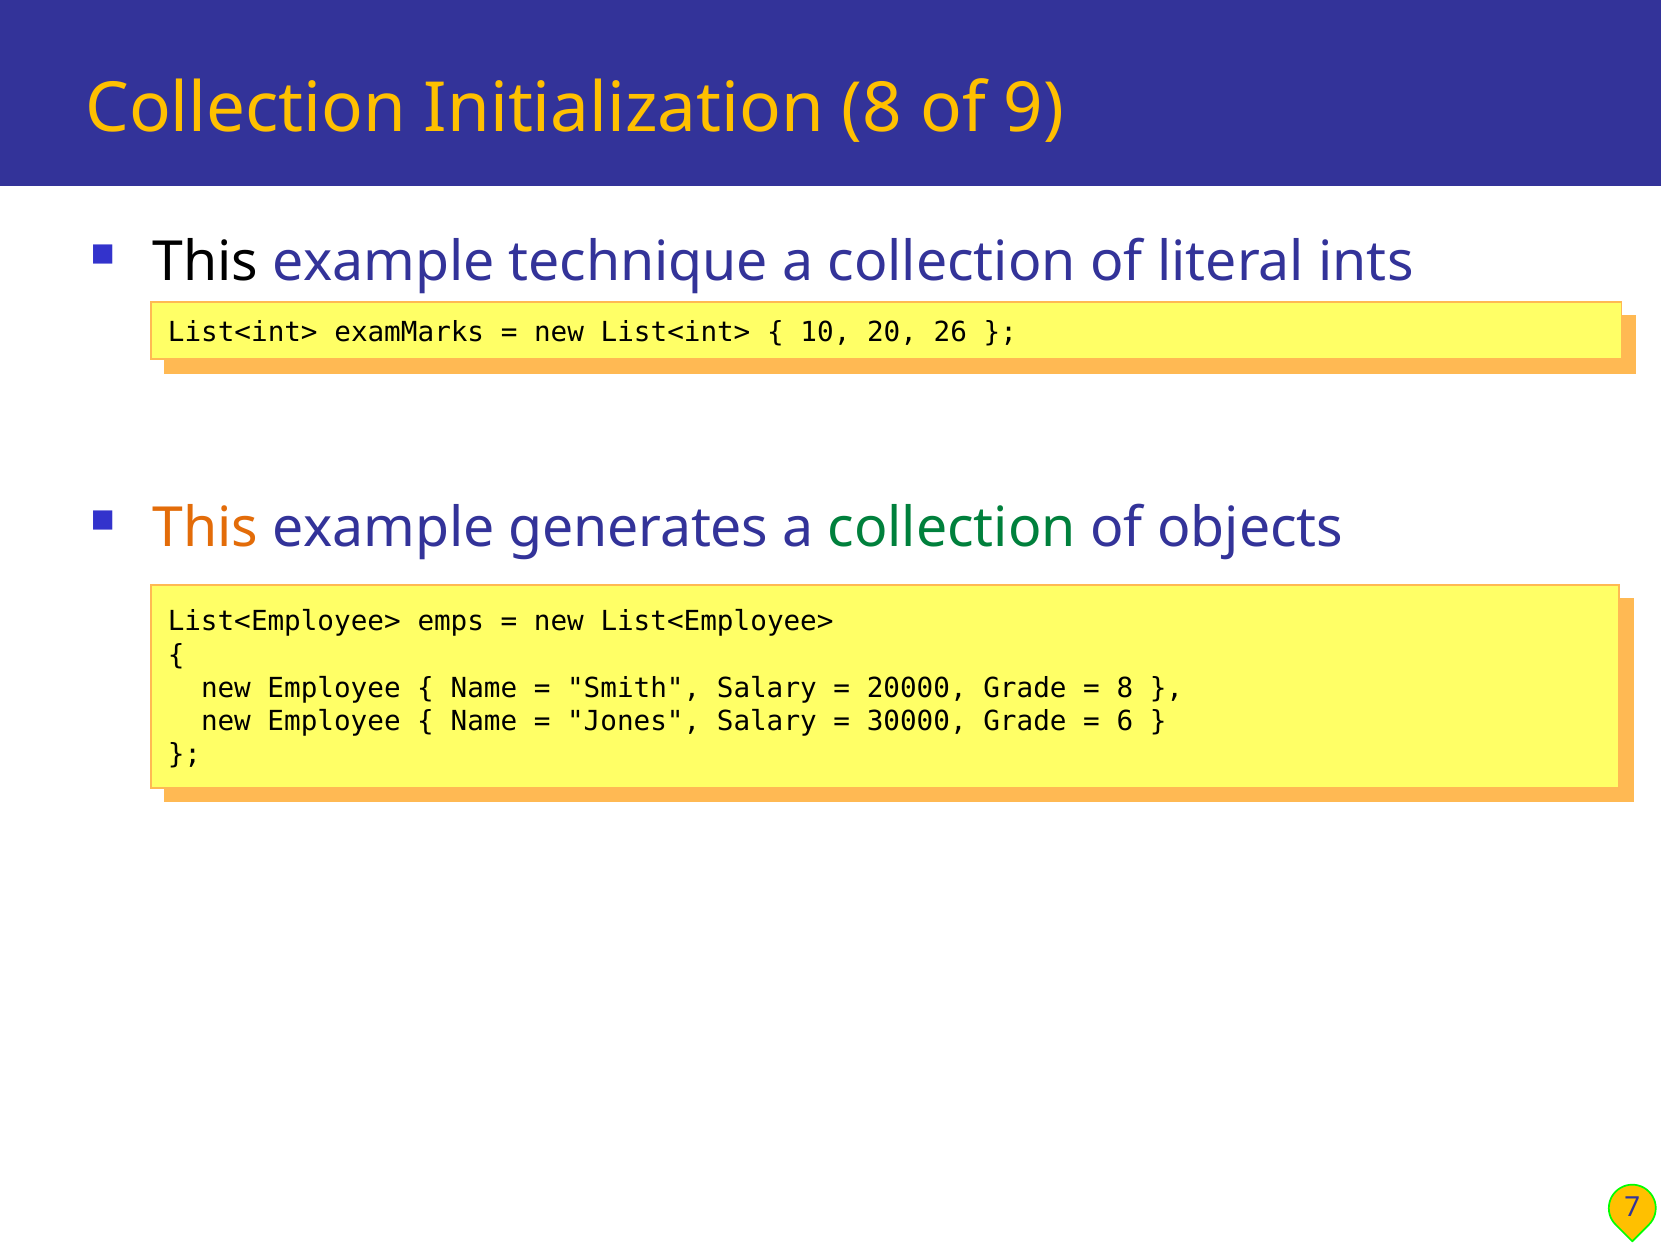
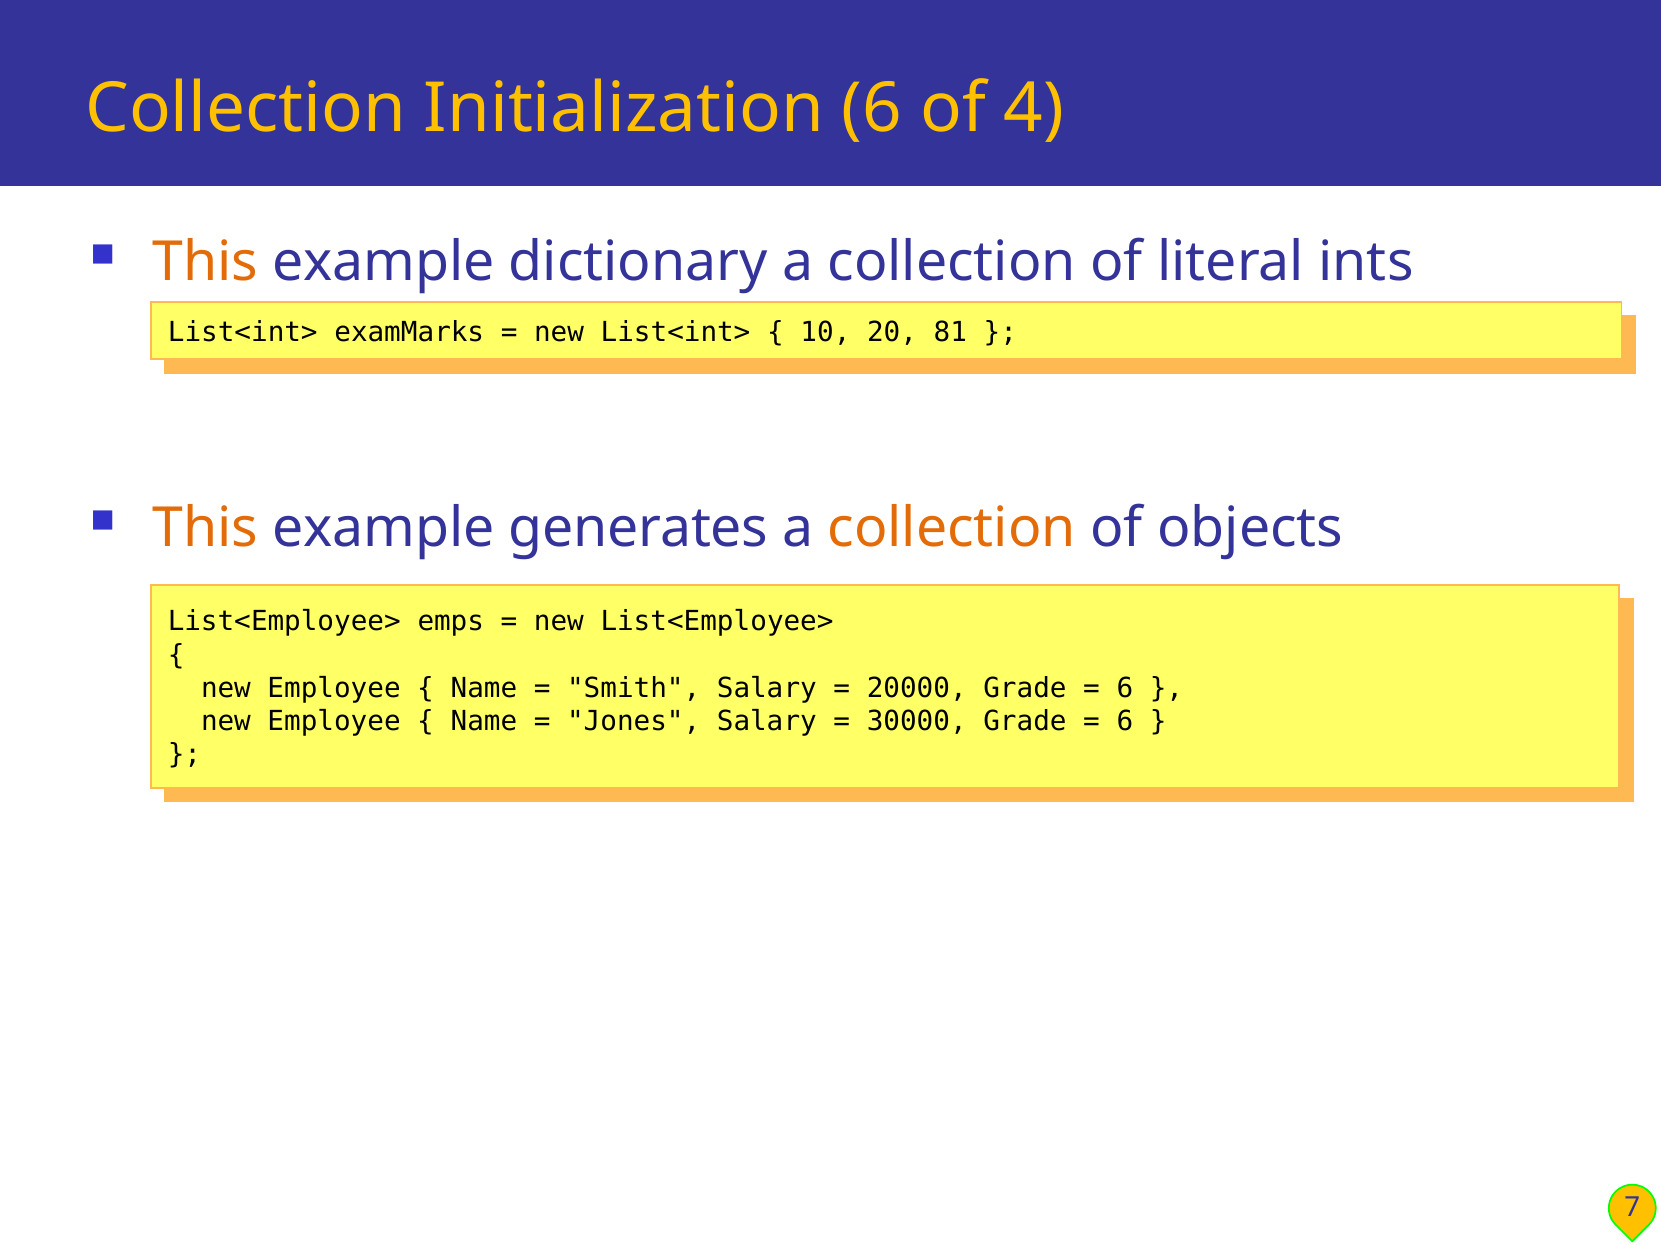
Initialization 8: 8 -> 6 (872, 108)
9: 9 -> 4 (1034, 108)
This colour: black -> orange (206, 263)
technique: technique -> dictionary (638, 263)
26: 26 -> 81 (950, 333)
collection colour: green -> orange (952, 529)
8: 8 -> 6 (1125, 689)
